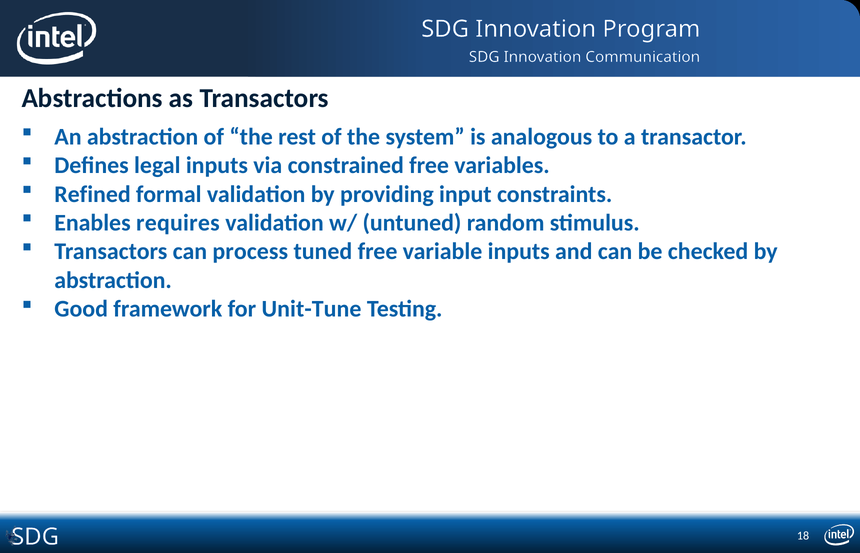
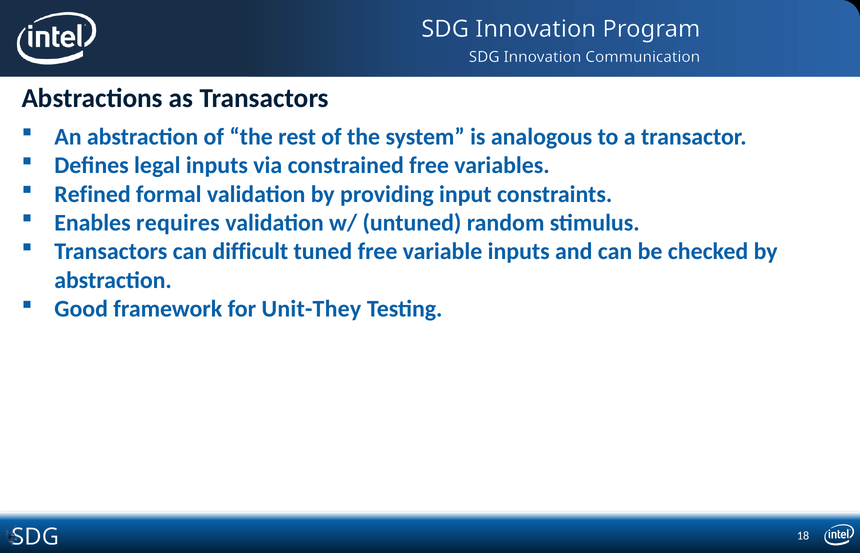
process: process -> difficult (250, 252)
Unit-Tune: Unit-Tune -> Unit-They (311, 309)
